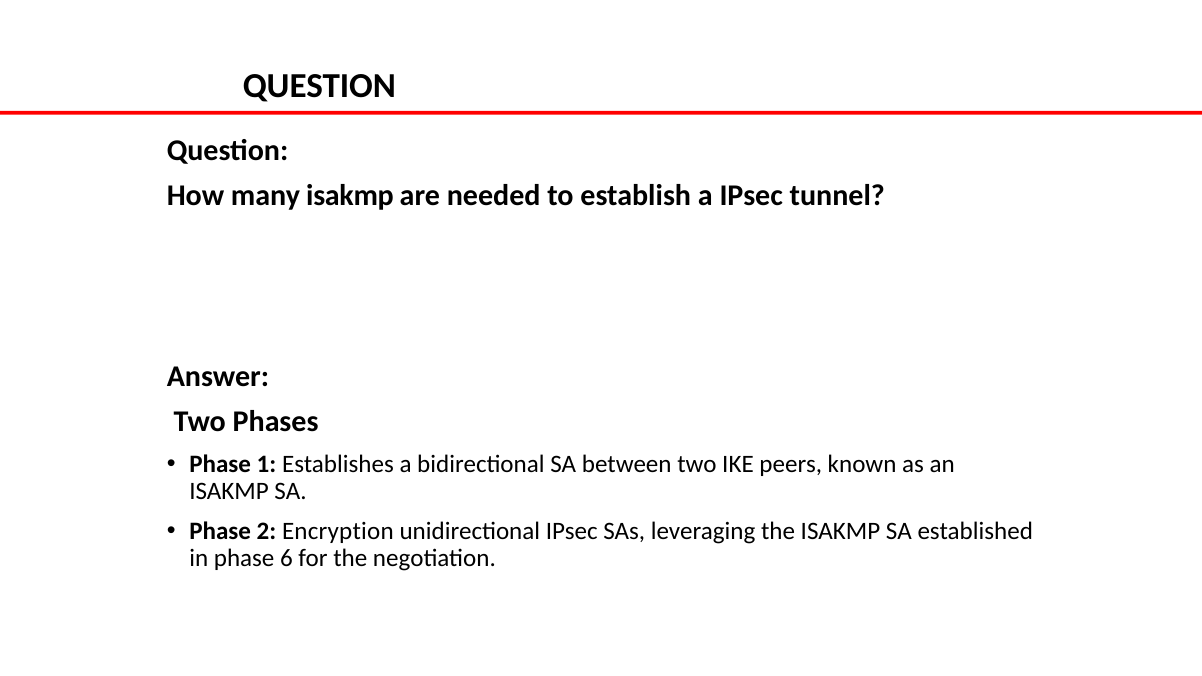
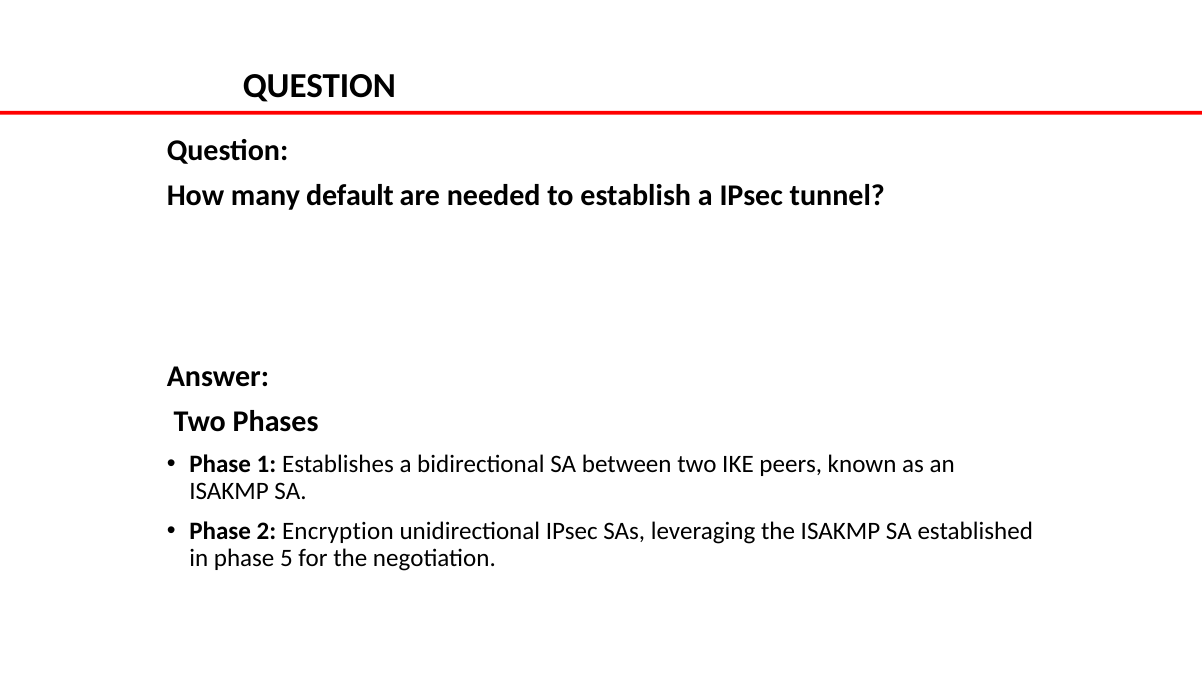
many isakmp: isakmp -> default (350, 196)
6: 6 -> 5 (286, 558)
